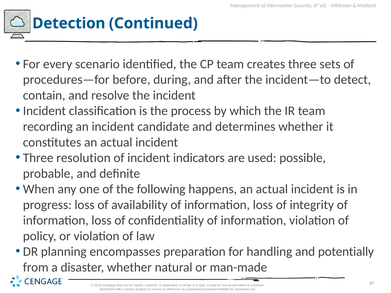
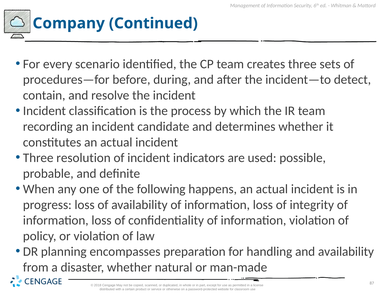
Detection: Detection -> Company (69, 23)
and potentially: potentially -> availability (346, 252)
